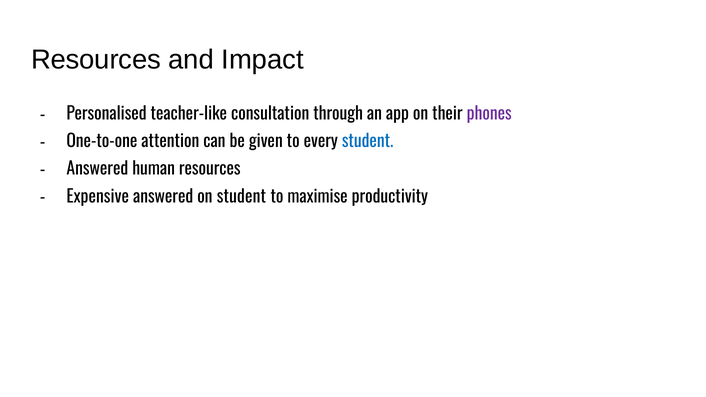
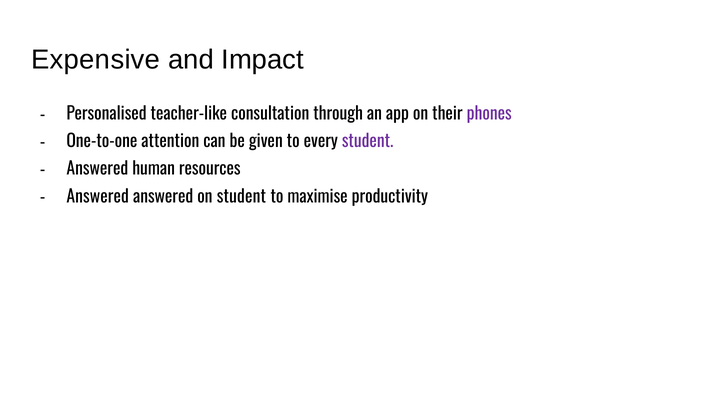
Resources: Resources -> Expensive (96, 60)
student colour: blue -> purple (368, 142)
Expensive: Expensive -> Answered (98, 197)
